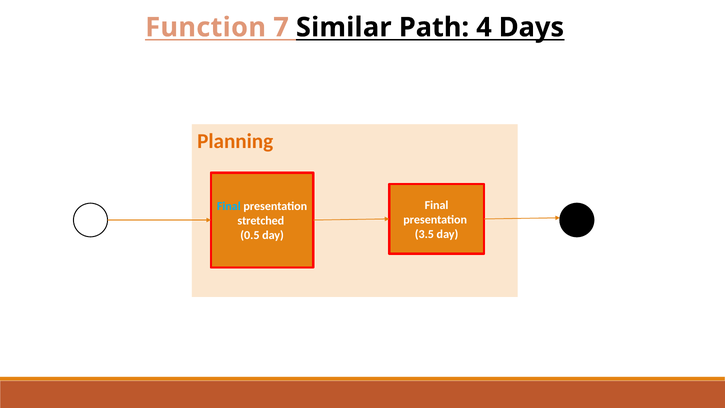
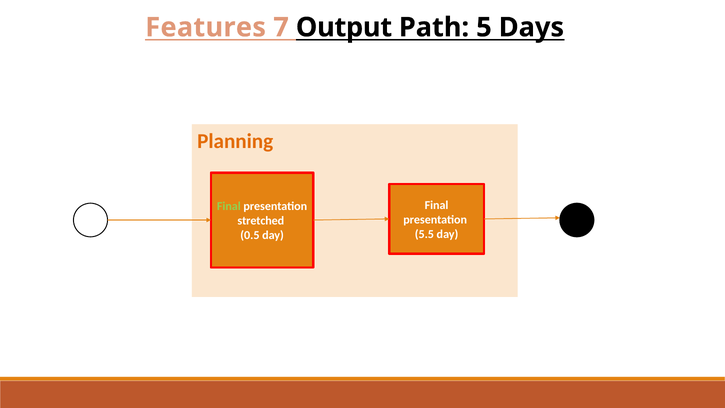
Function: Function -> Features (206, 27)
Similar: Similar -> Output (344, 27)
4: 4 -> 5 (484, 27)
Final colour: light blue -> light green (229, 206)
3.5: 3.5 -> 5.5 (424, 234)
